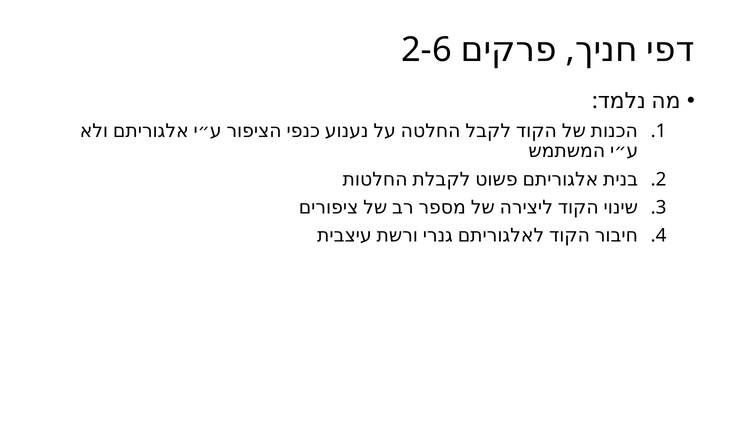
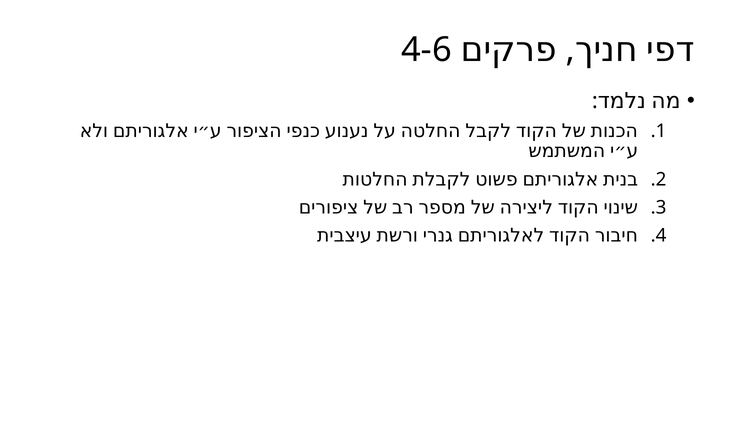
2-6: 2-6 -> 4-6 (427, 50)
